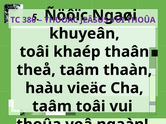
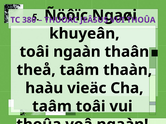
toâi khaép: khaép -> ngaàn (77, 52)
